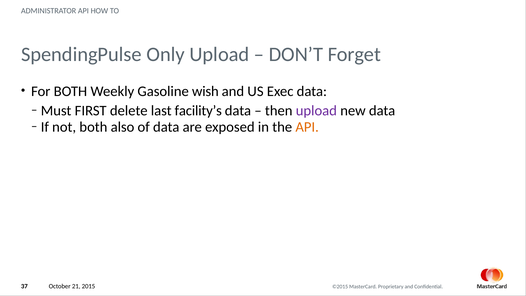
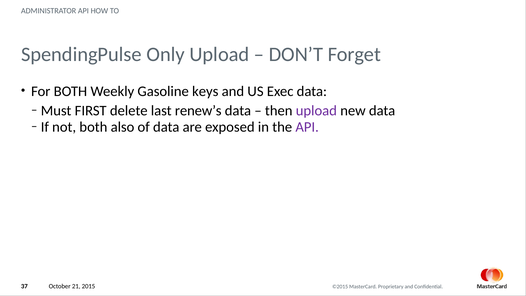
wish: wish -> keys (205, 91)
facility’s: facility’s -> renew’s (198, 111)
API colour: orange -> purple (307, 127)
